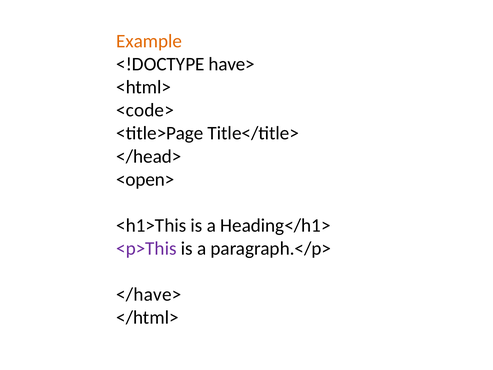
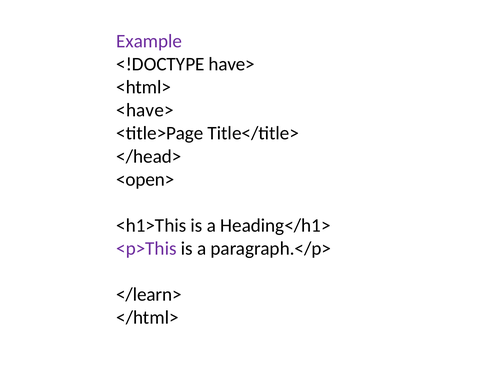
Example colour: orange -> purple (149, 41)
<code>: <code> -> <have> (145, 110)
</have>: </have> -> </learn> (149, 294)
